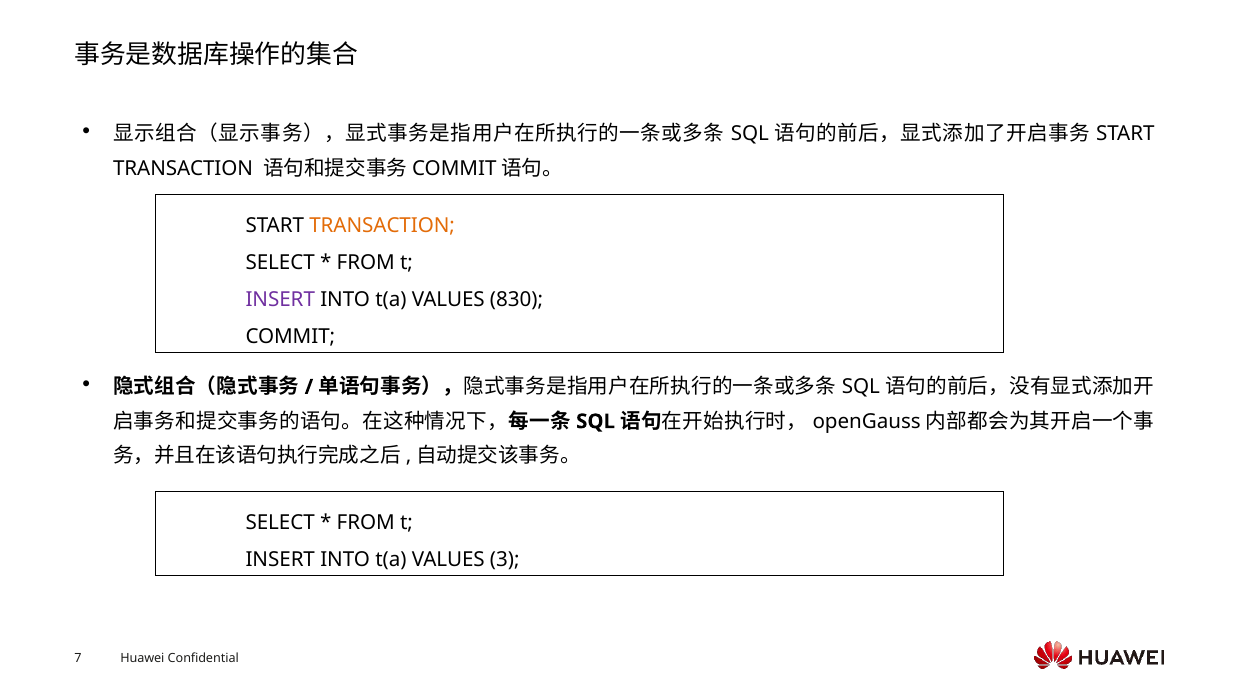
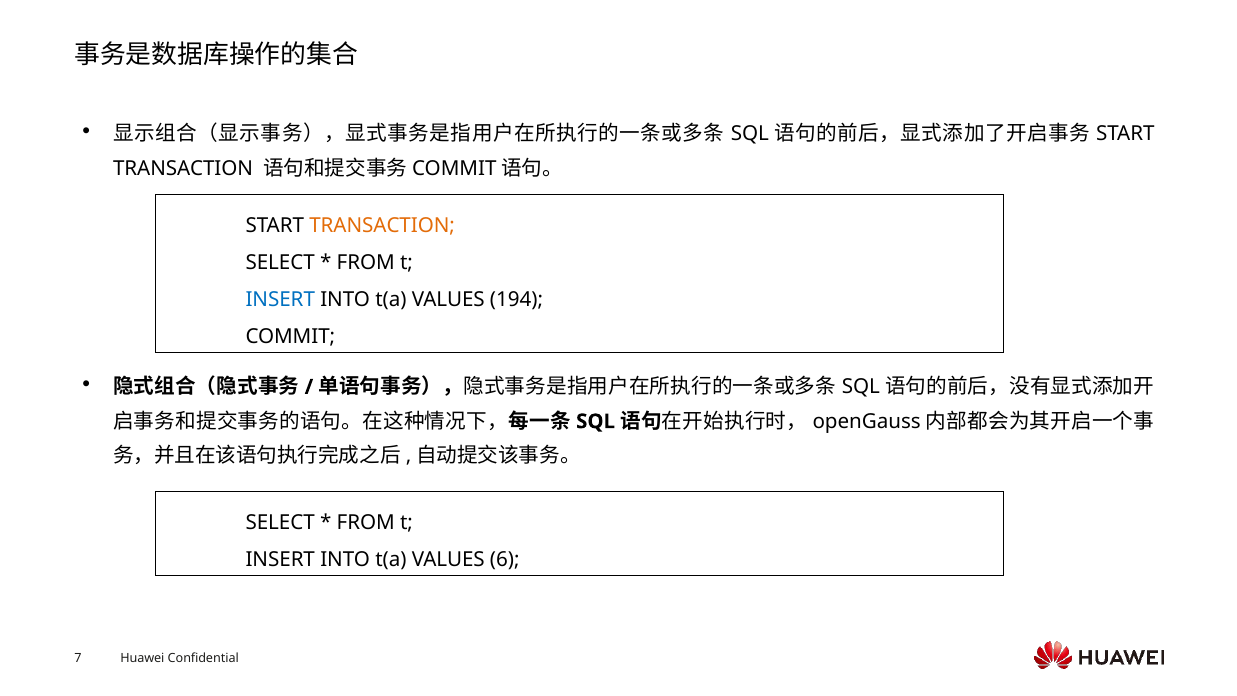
INSERT colour: purple -> blue (280, 300)
830: 830 -> 194 (517, 300)
3: 3 -> 6 (505, 560)
